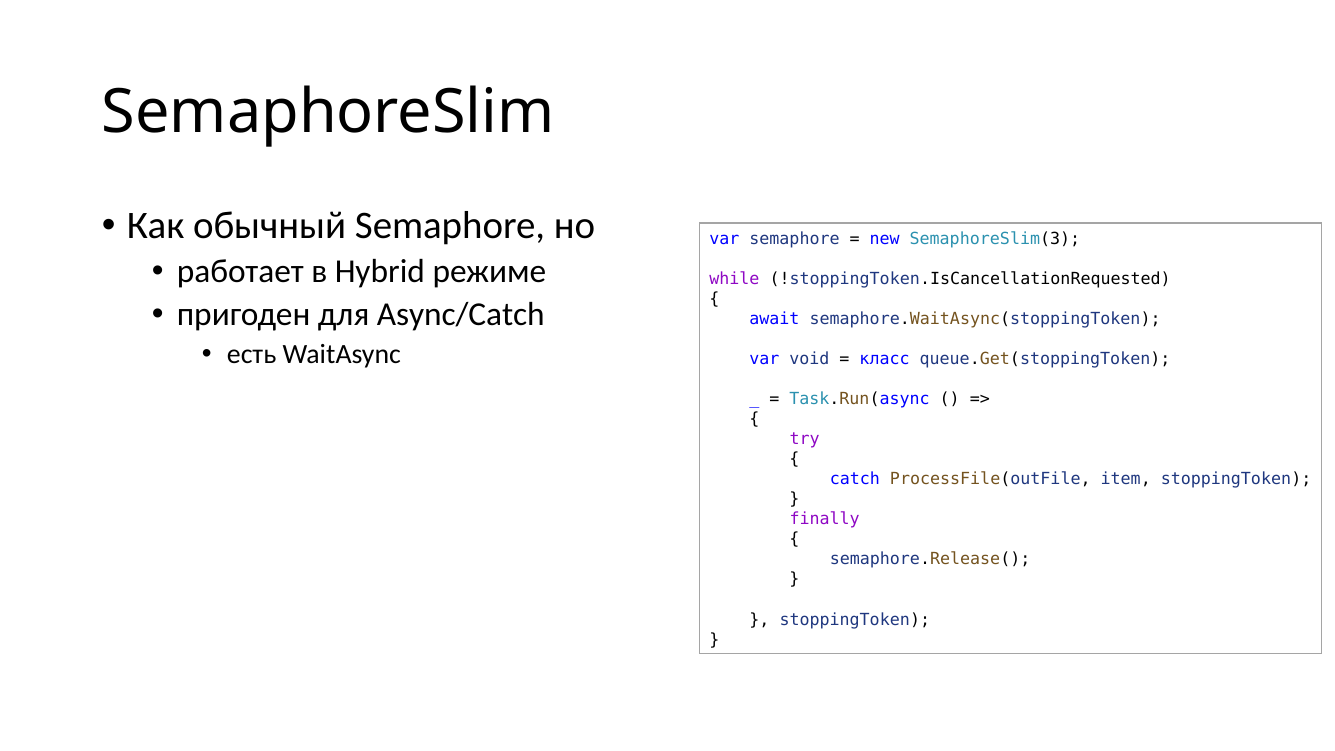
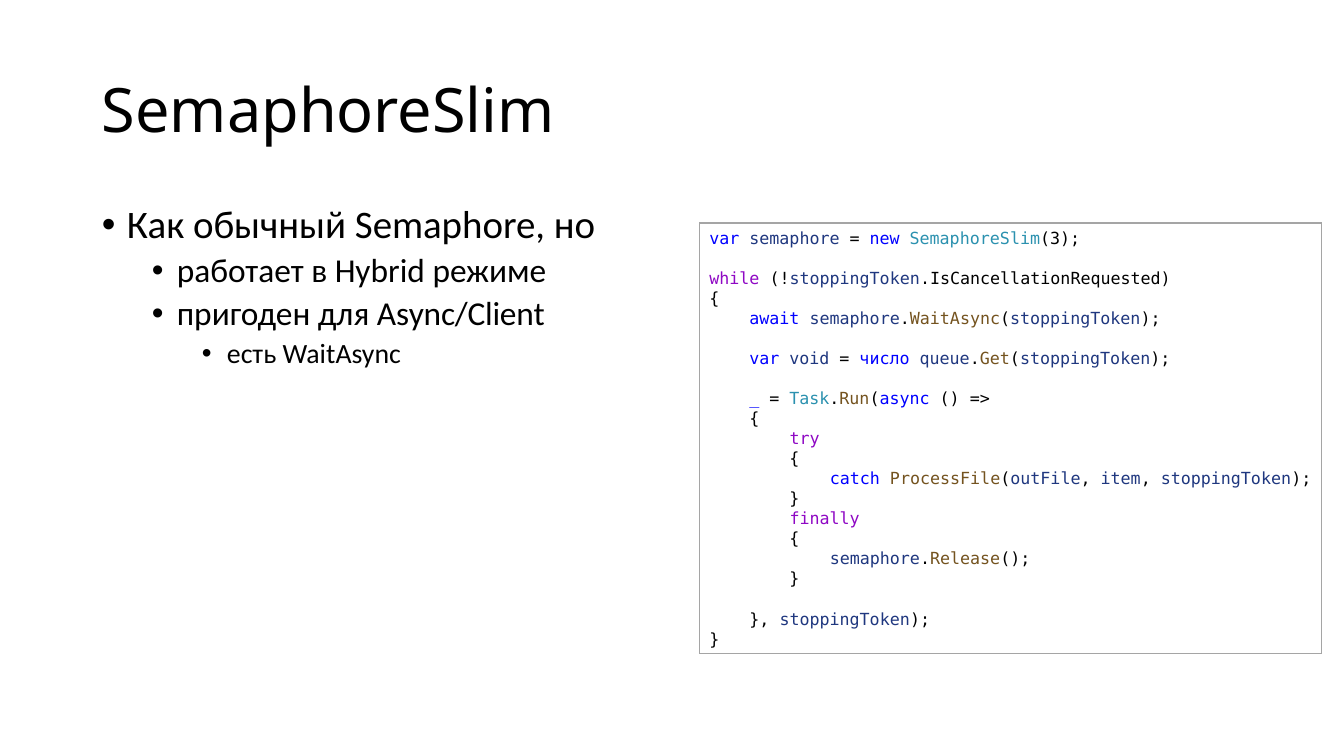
Async/Catch: Async/Catch -> Async/Client (461, 315)
класс: класс -> число (885, 359)
